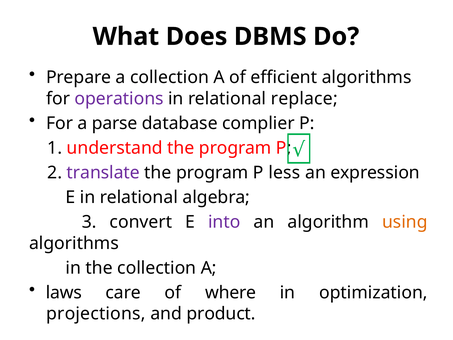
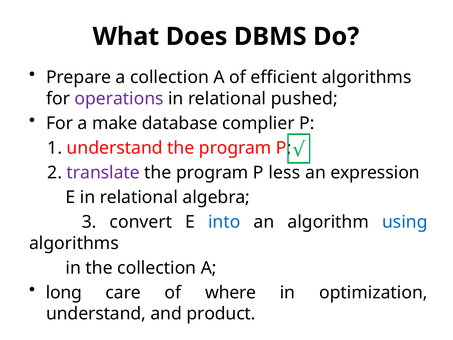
replace: replace -> pushed (304, 98)
parse: parse -> make (115, 123)
into colour: purple -> blue (224, 222)
using colour: orange -> blue (405, 222)
laws: laws -> long (64, 292)
projections: projections -> understand (96, 314)
